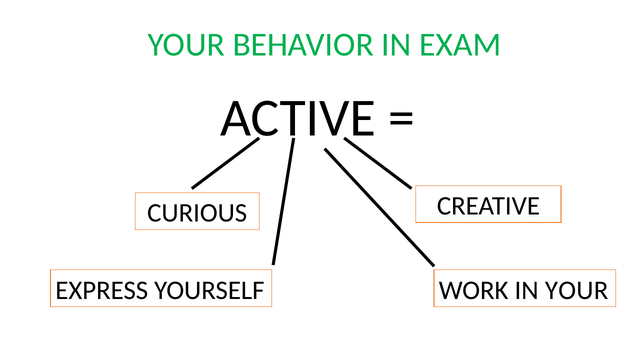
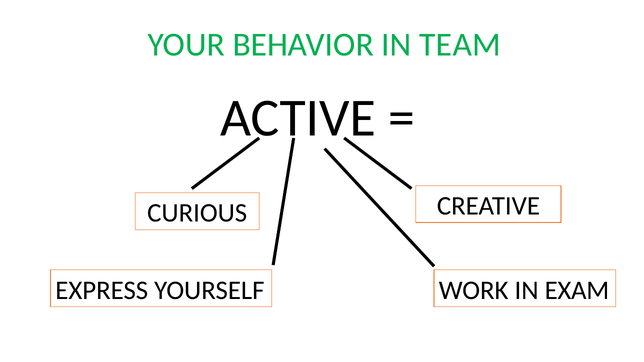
EXAM: EXAM -> TEAM (460, 45)
IN YOUR: YOUR -> EXAM (577, 290)
